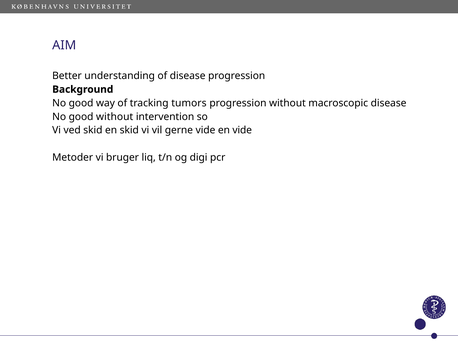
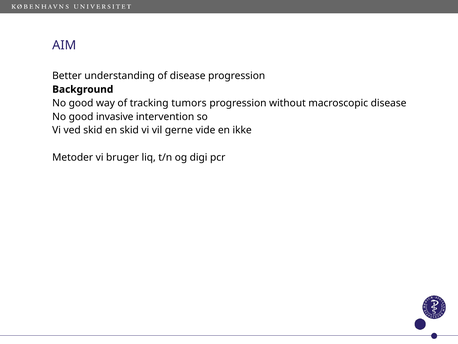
good without: without -> invasive (115, 116)
en vide: vide -> ikke (242, 130)
